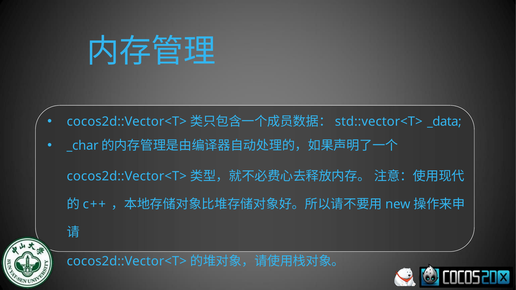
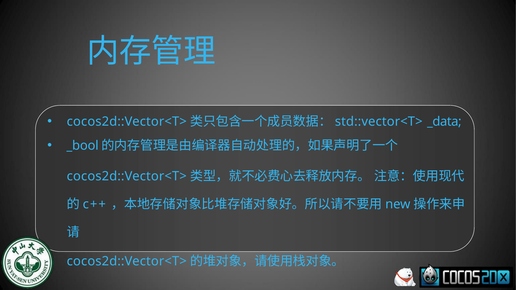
_char: _char -> _bool (83, 146)
